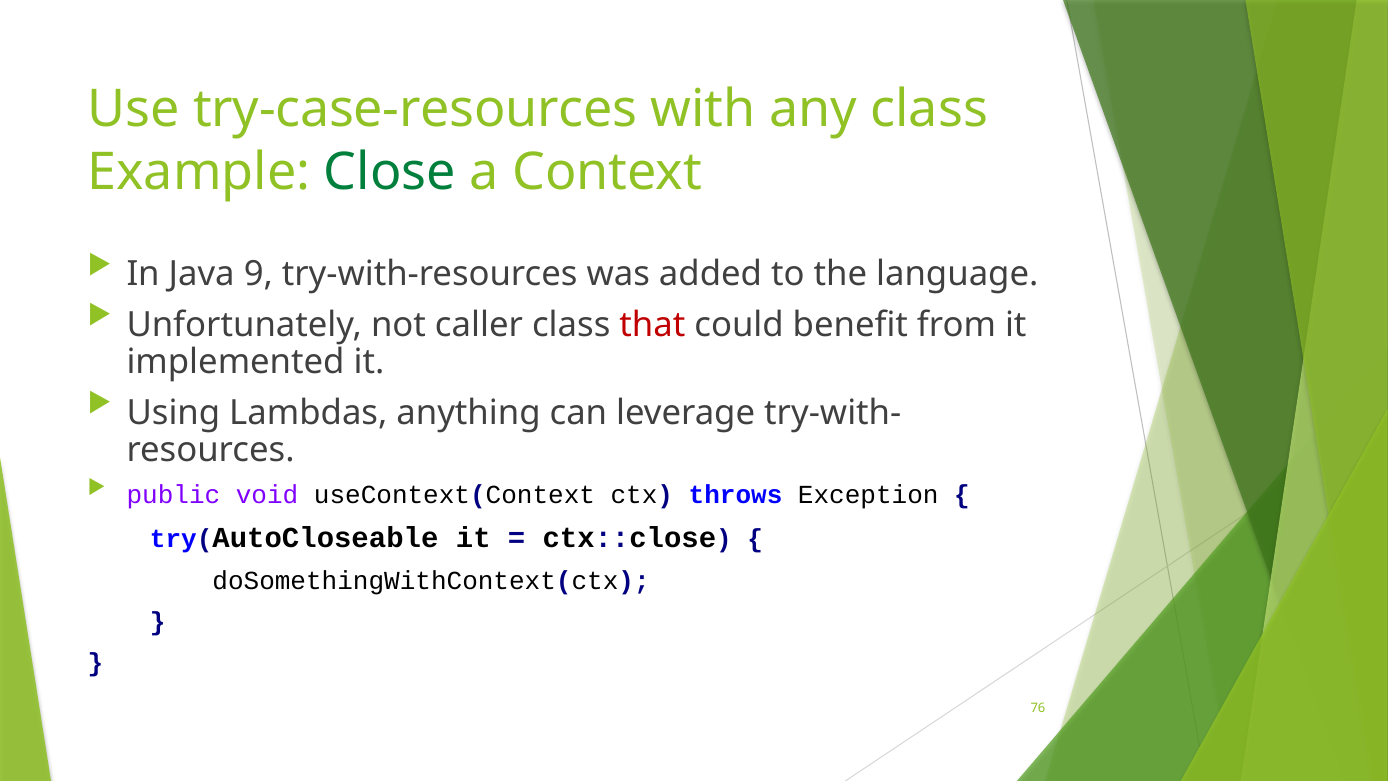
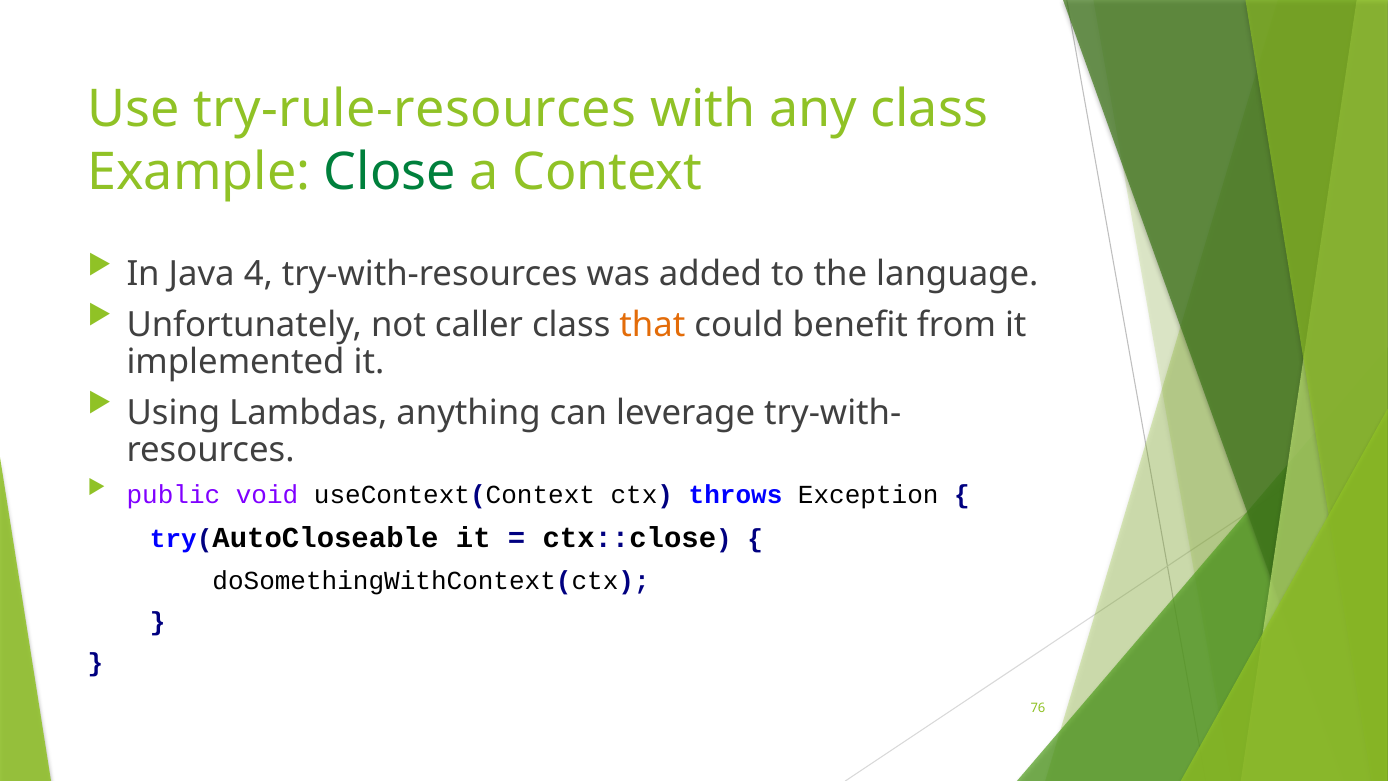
try-case-resources: try-case-resources -> try-rule-resources (415, 109)
9: 9 -> 4 (258, 274)
that colour: red -> orange (652, 325)
